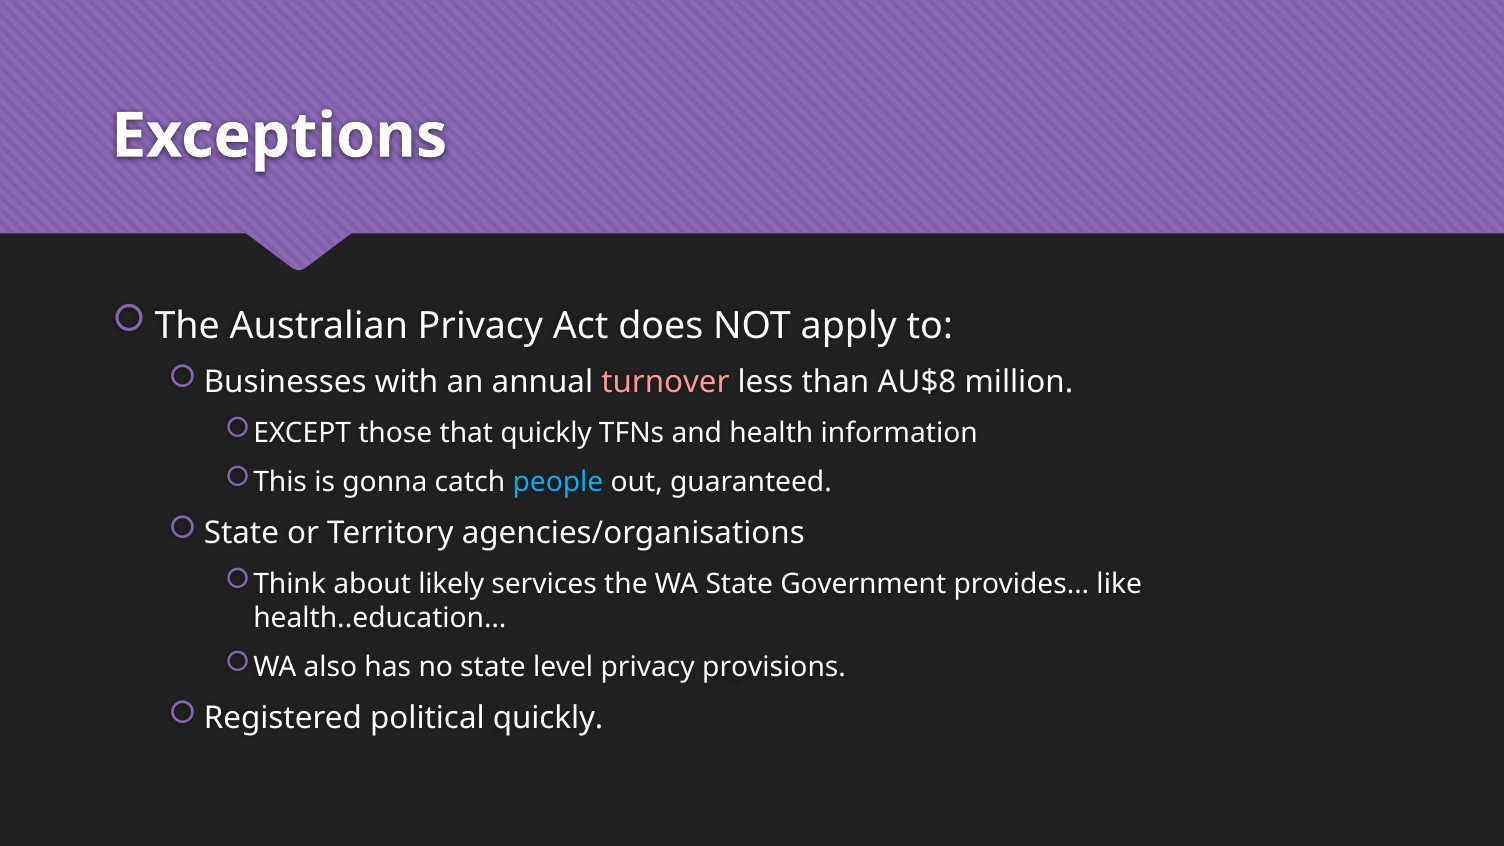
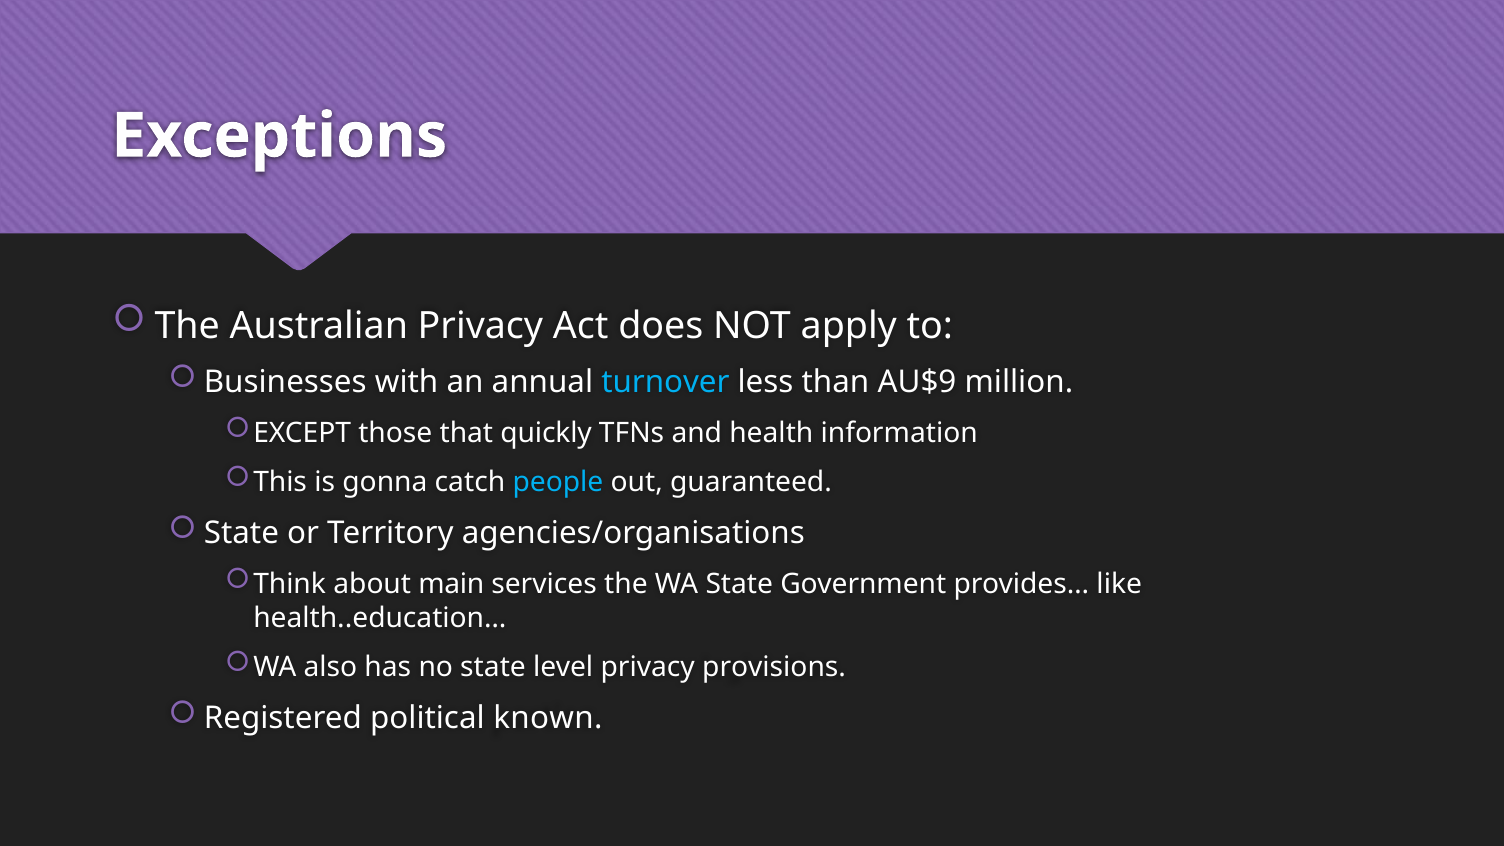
turnover colour: pink -> light blue (665, 382)
AU$8: AU$8 -> AU$9 (917, 382)
likely: likely -> main (451, 584)
political quickly: quickly -> known (548, 718)
